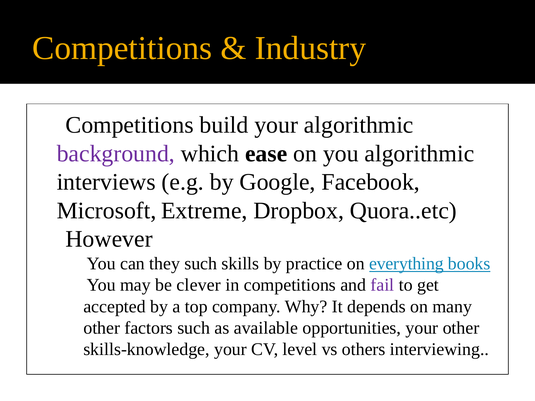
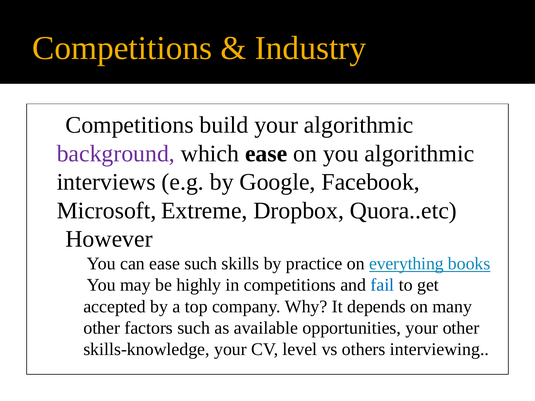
can they: they -> ease (165, 264)
clever: clever -> highly (199, 285)
fail colour: purple -> blue (382, 285)
